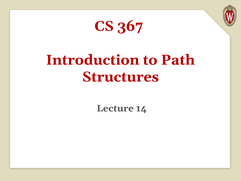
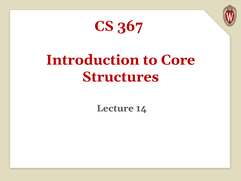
Path: Path -> Core (178, 60)
